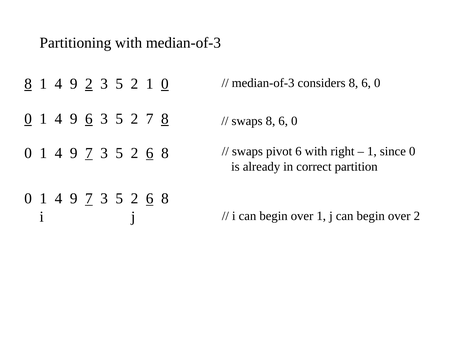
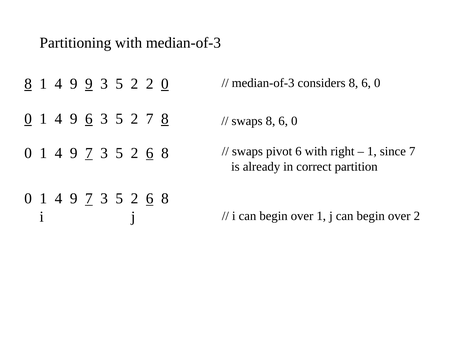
9 2: 2 -> 9 (89, 84)
2 1: 1 -> 2 (150, 84)
since 0: 0 -> 7 (412, 151)
